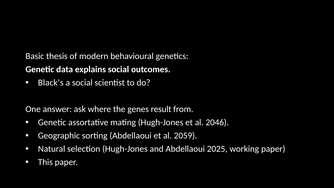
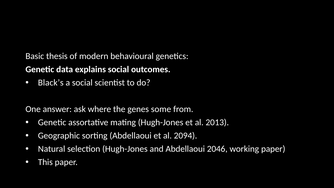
result: result -> some (161, 109)
2046: 2046 -> 2013 (217, 122)
2059: 2059 -> 2094 (186, 136)
2025: 2025 -> 2046 (217, 149)
